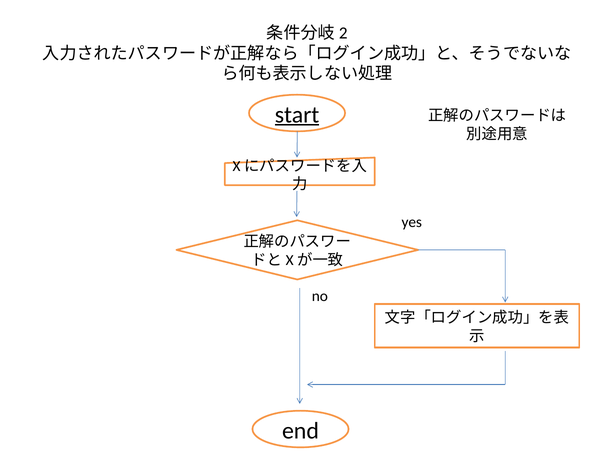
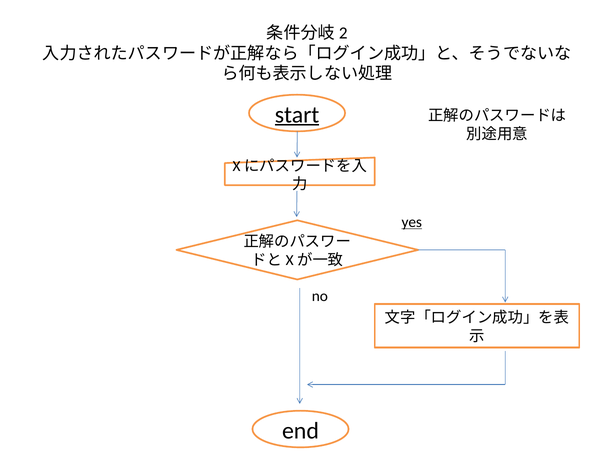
yes underline: none -> present (412, 222)
